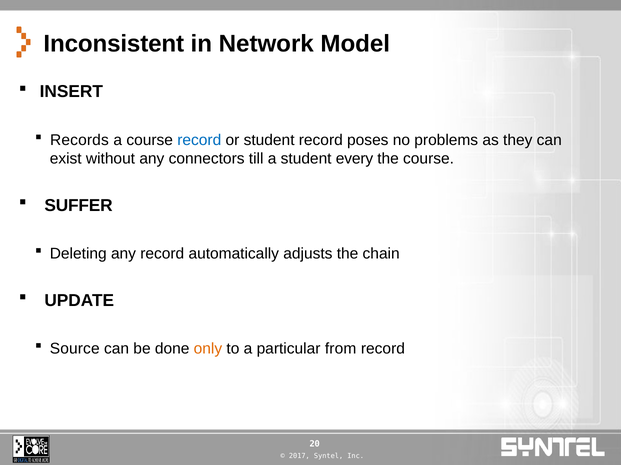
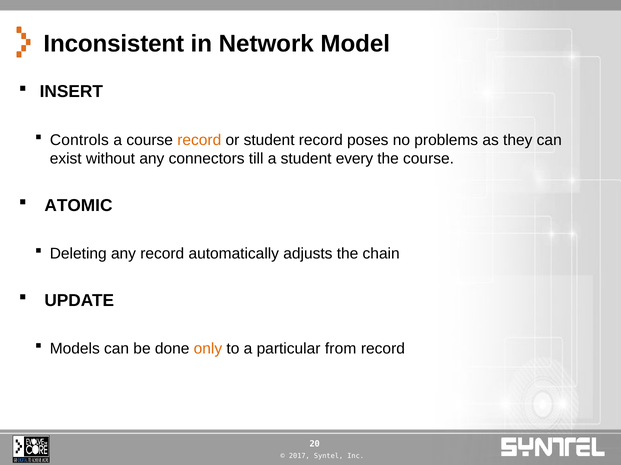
Records: Records -> Controls (79, 140)
record colour: blue -> orange (199, 140)
SUFFER: SUFFER -> ATOMIC (78, 206)
Source: Source -> Models (75, 349)
